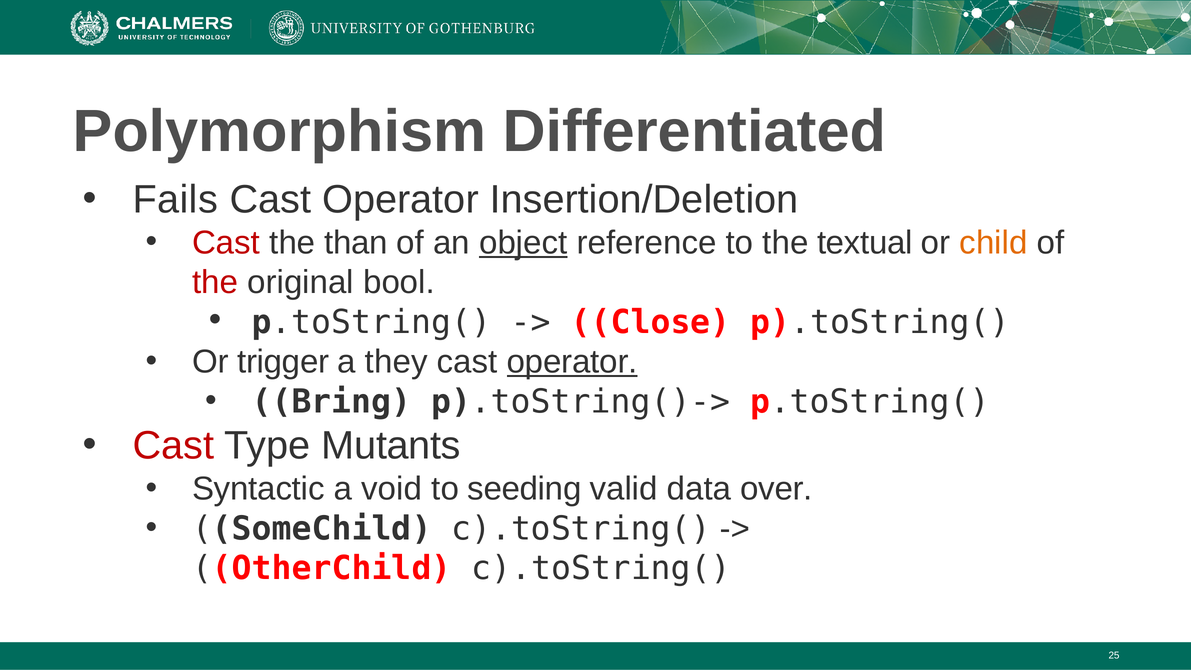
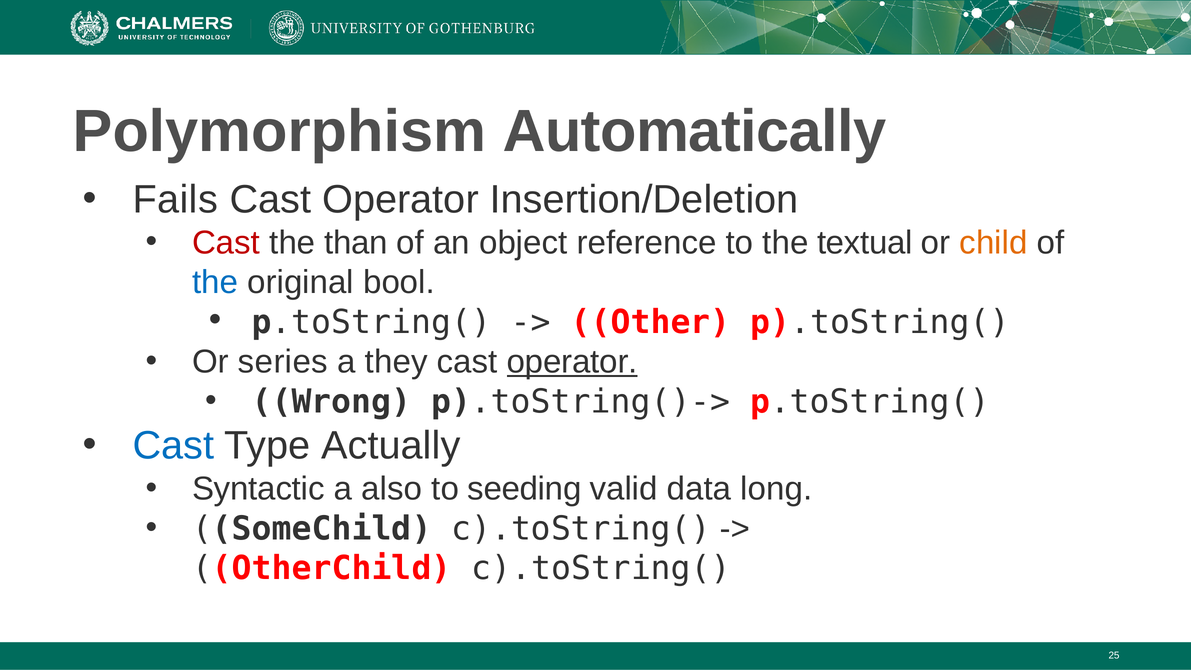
Differentiated: Differentiated -> Automatically (695, 132)
object underline: present -> none (523, 243)
the colour: red -> blue (215, 283)
Close: Close -> Other (651, 322)
trigger: trigger -> series (283, 362)
Bring: Bring -> Wrong (331, 402)
Cast colour: red -> blue (173, 446)
Mutants: Mutants -> Actually (391, 446)
void: void -> also (392, 489)
over: over -> long (776, 489)
